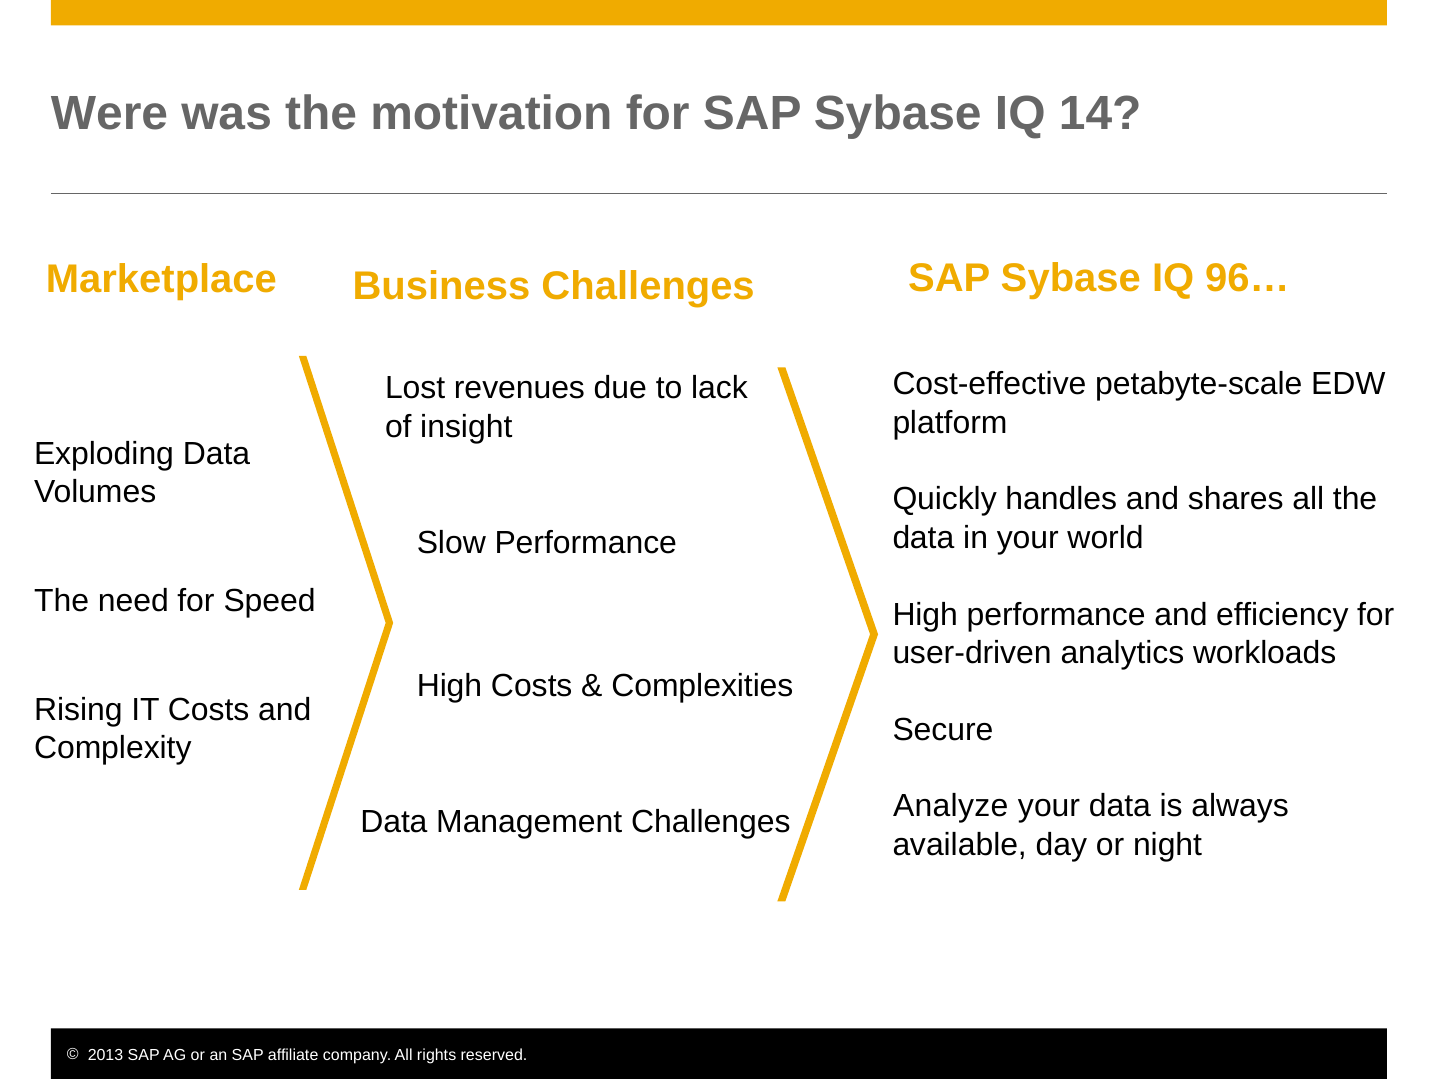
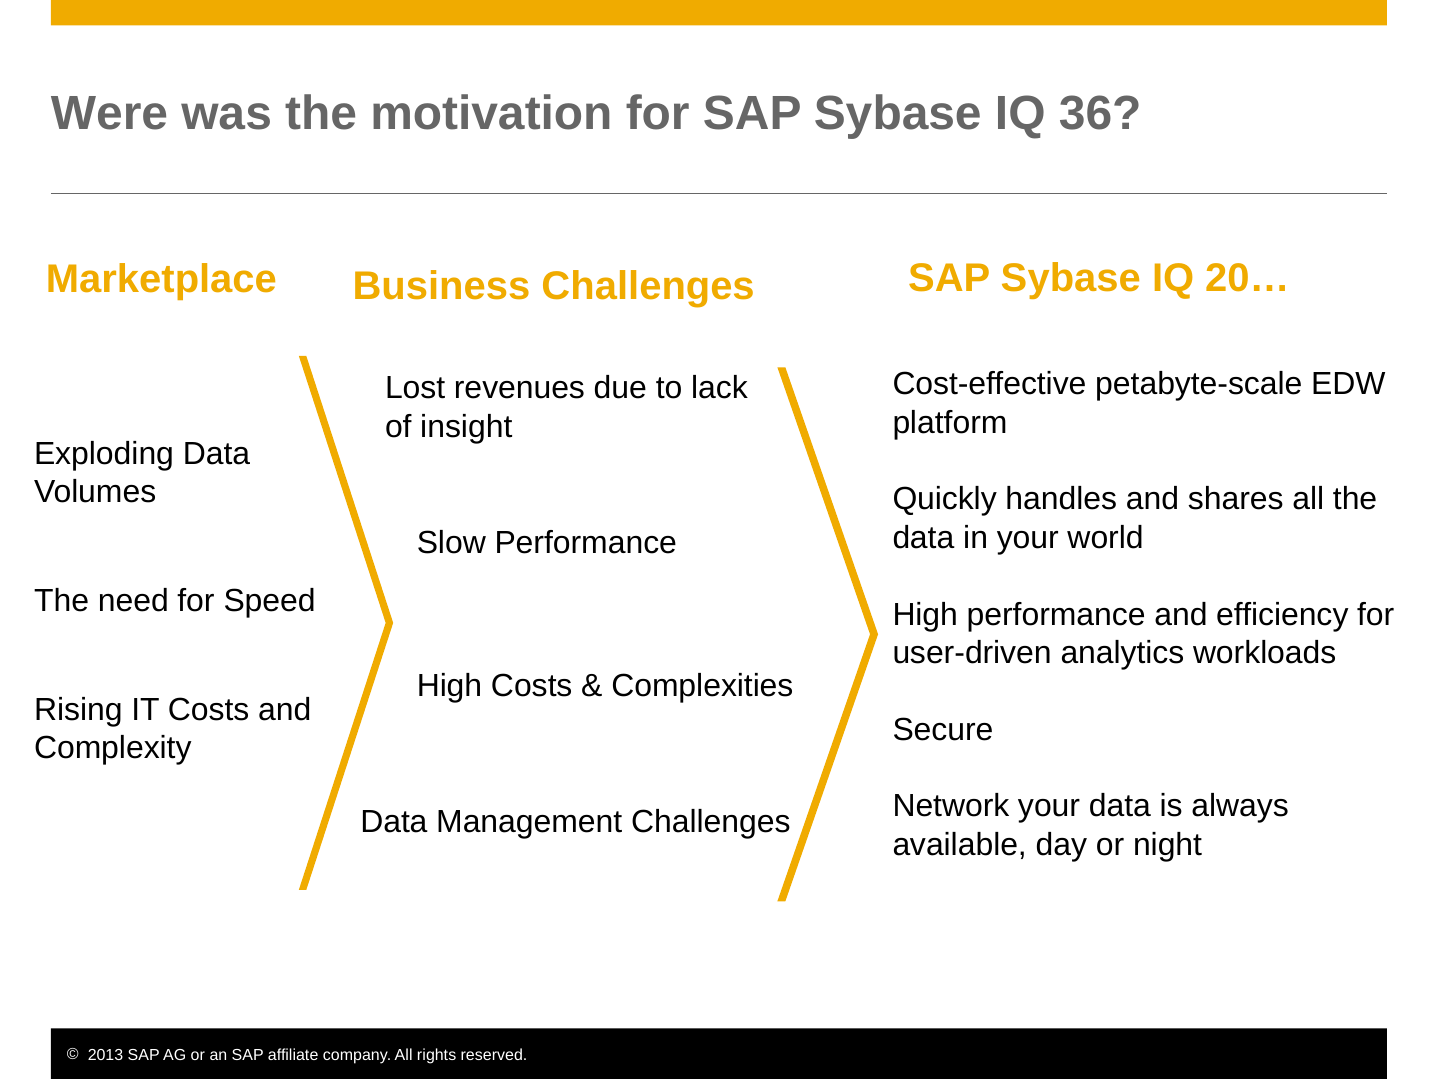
14: 14 -> 36 (1100, 114)
96…: 96… -> 20… (1247, 278)
Analyze: Analyze -> Network (951, 806)
